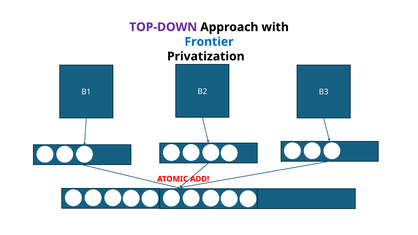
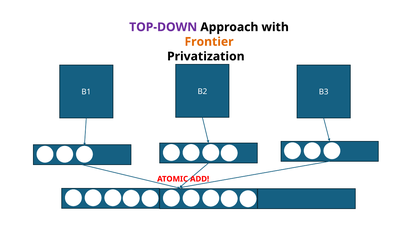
Frontier colour: blue -> orange (209, 42)
